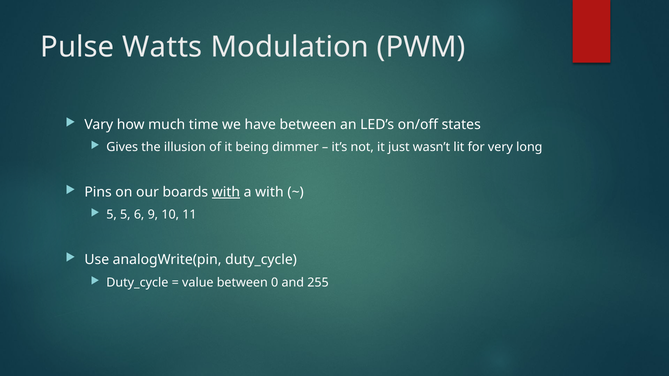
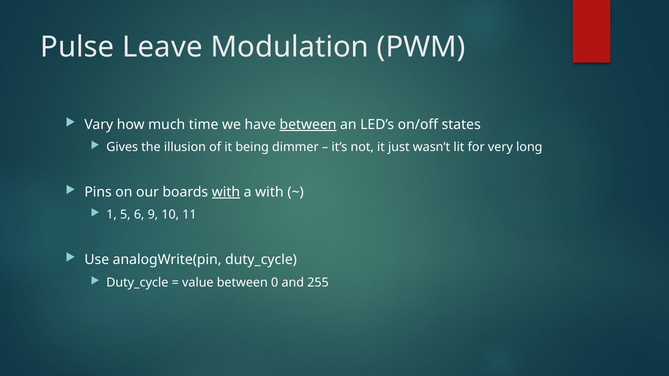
Watts: Watts -> Leave (162, 47)
between underline: none -> present (308, 125)
5: 5 -> 1 (112, 215)
